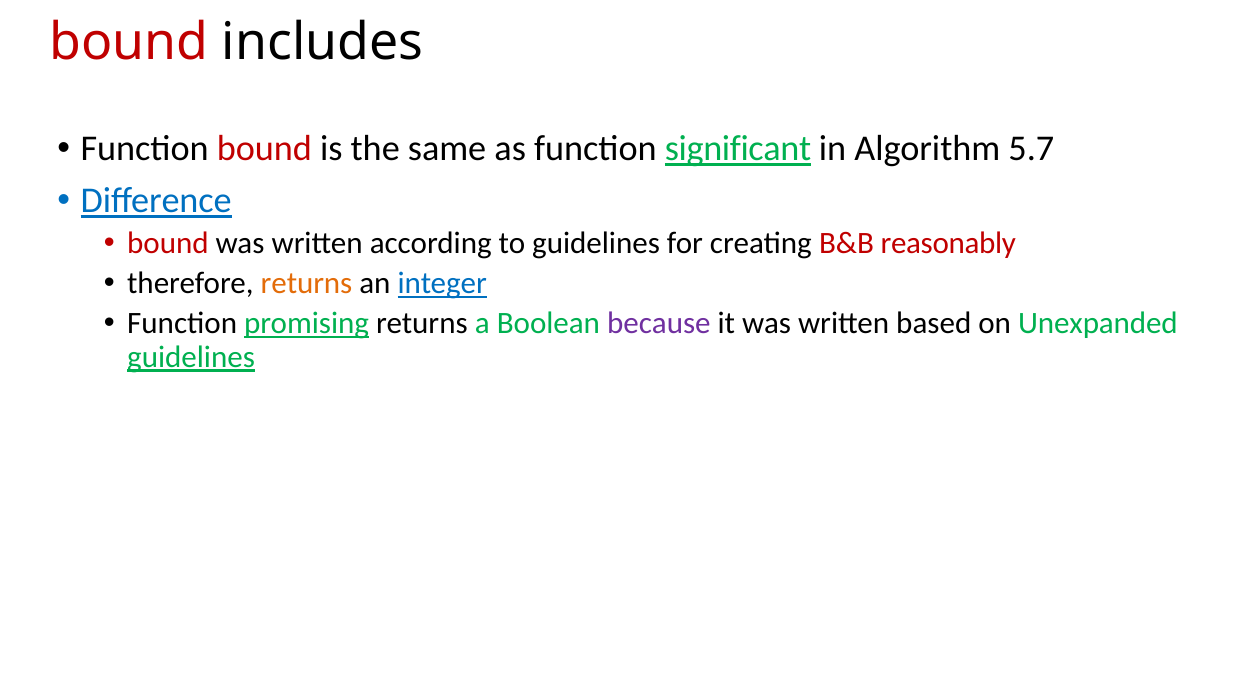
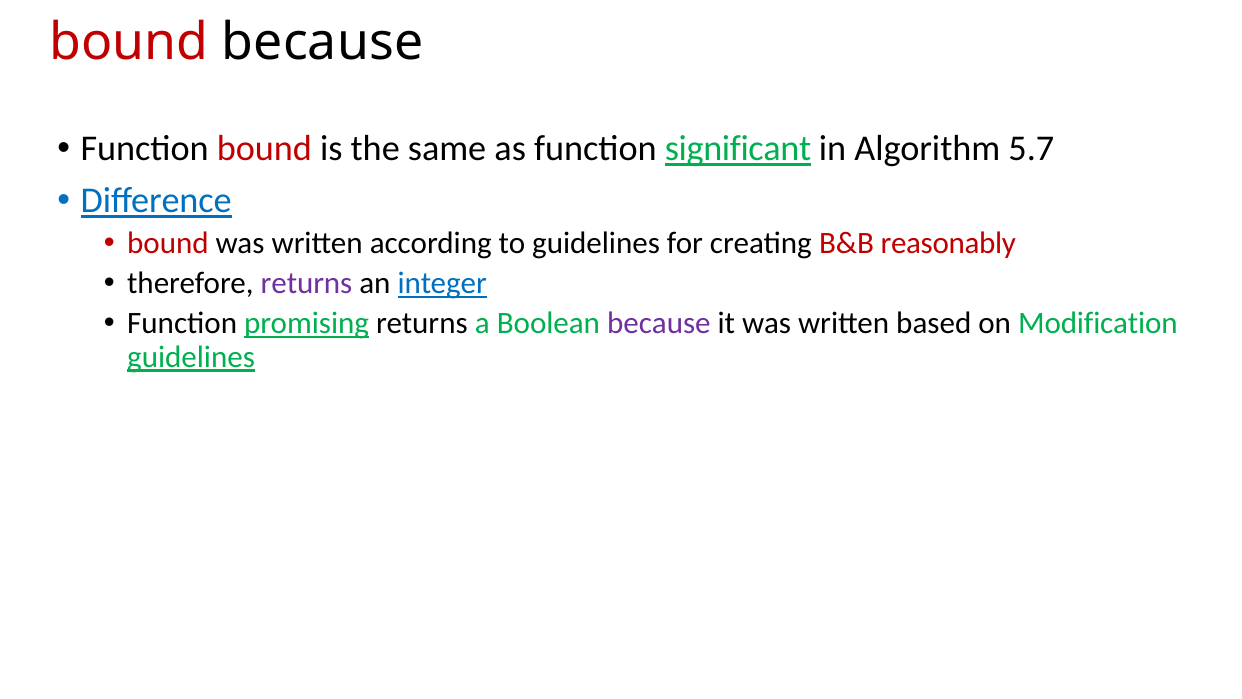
bound includes: includes -> because (323, 43)
returns colour: orange -> purple (307, 283)
Unexpanded: Unexpanded -> Modification (1098, 323)
